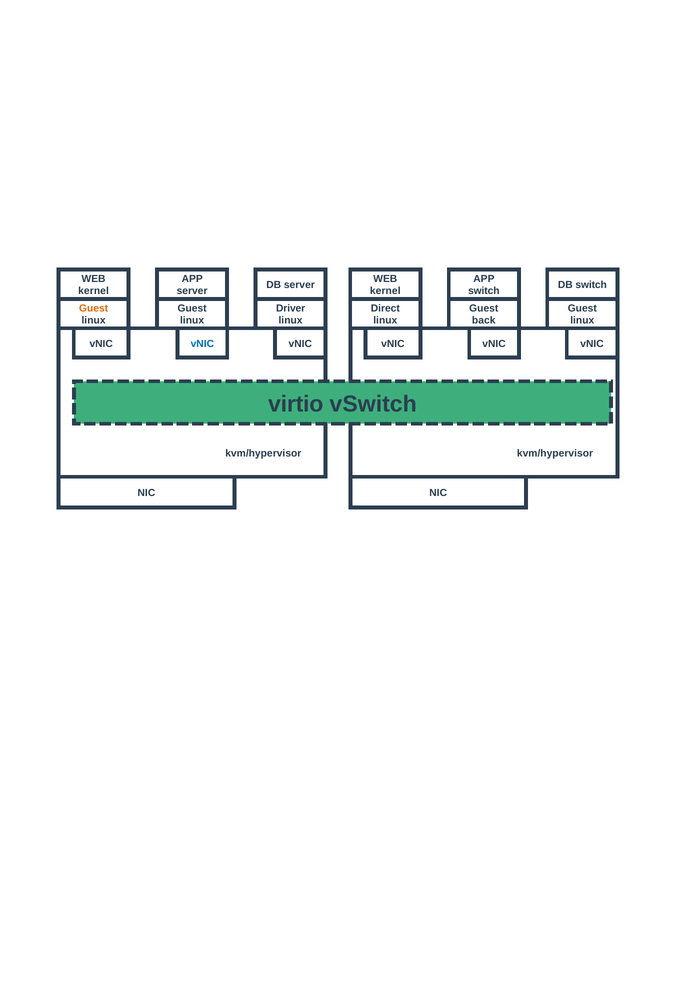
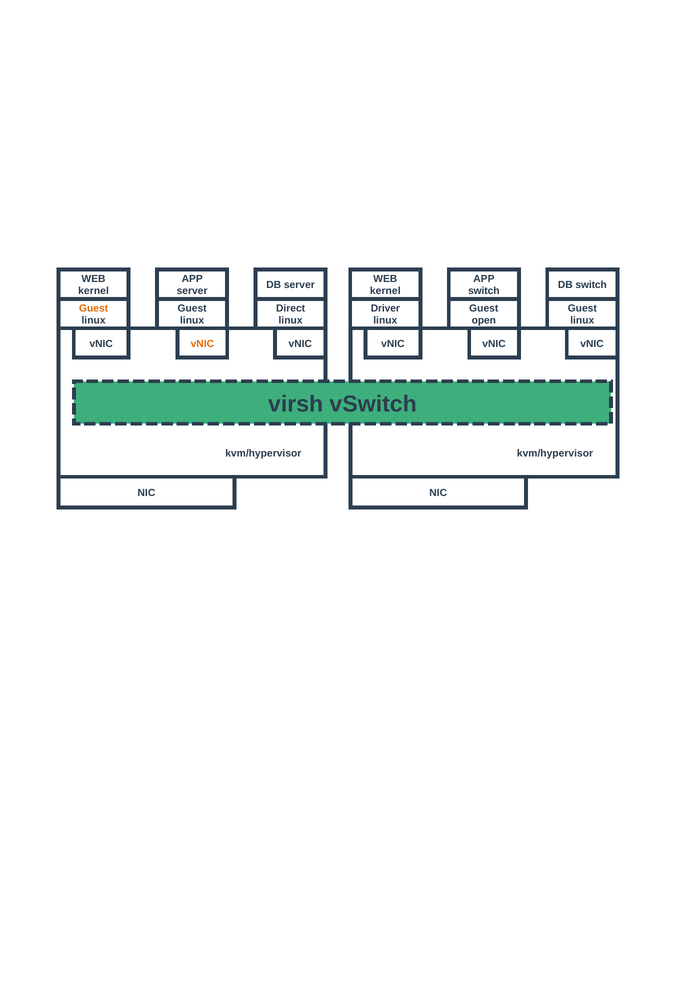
Driver: Driver -> Direct (291, 308)
Direct: Direct -> Driver (385, 308)
back: back -> open (484, 320)
vNIC colour: blue -> orange (202, 344)
virtio: virtio -> virsh (296, 404)
